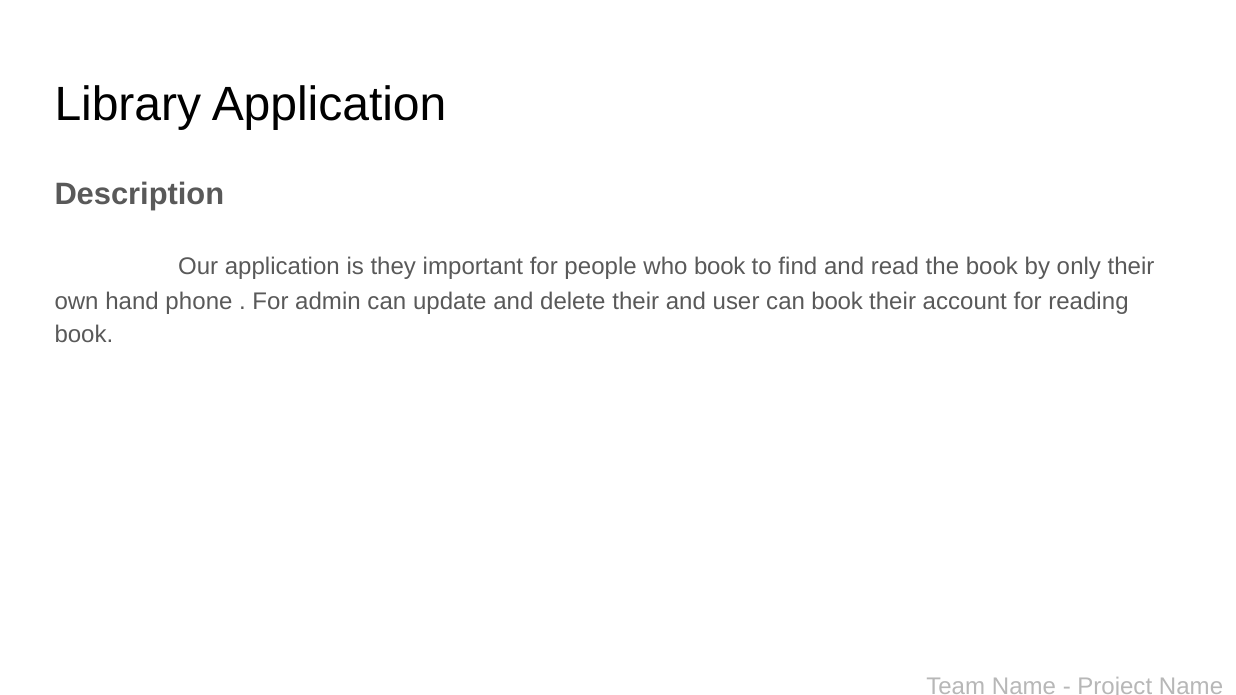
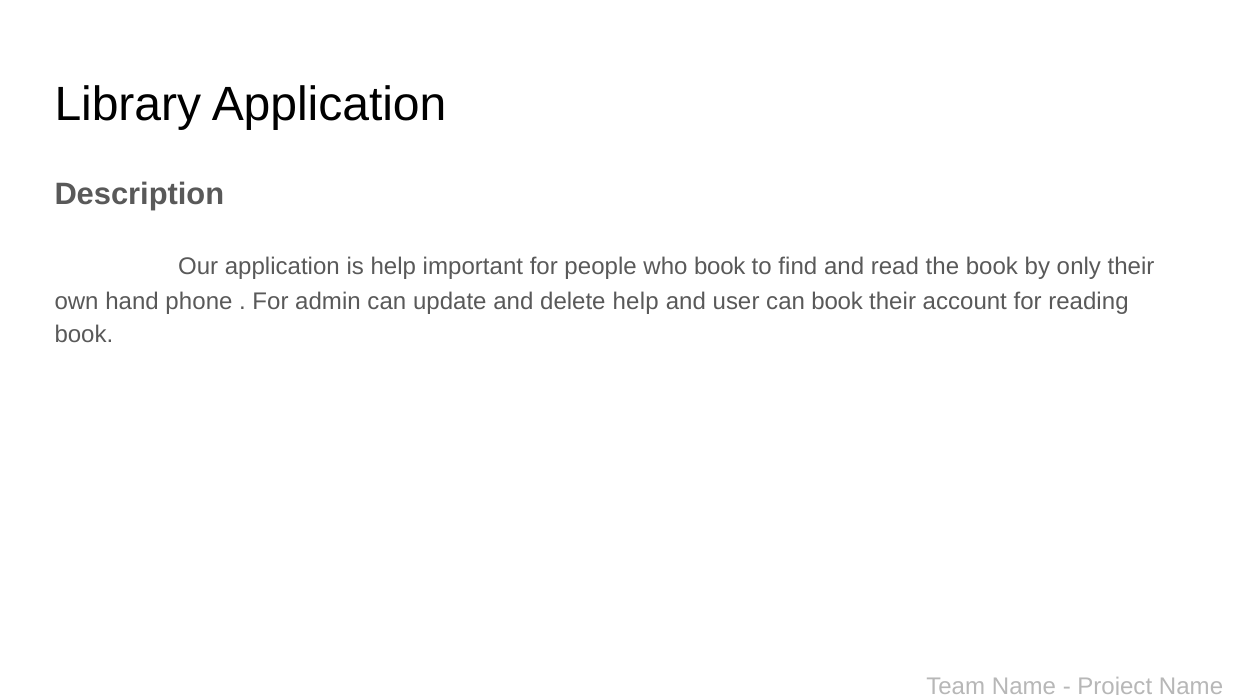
is they: they -> help (393, 267)
delete their: their -> help (636, 301)
